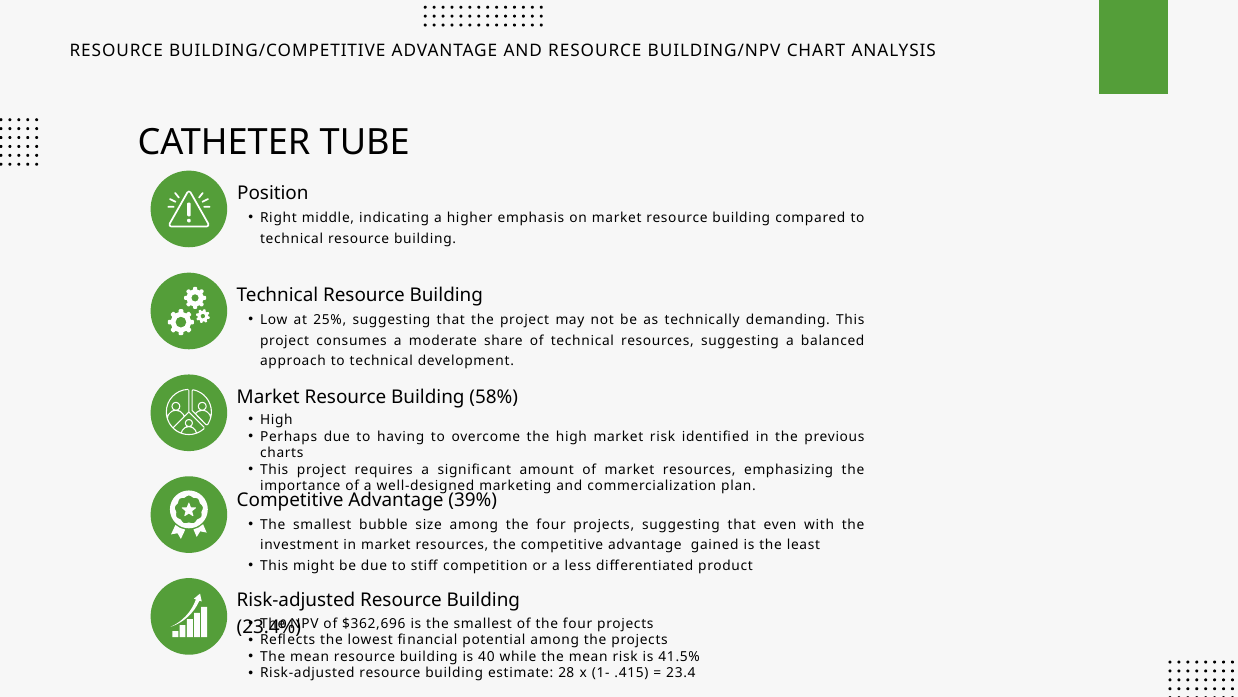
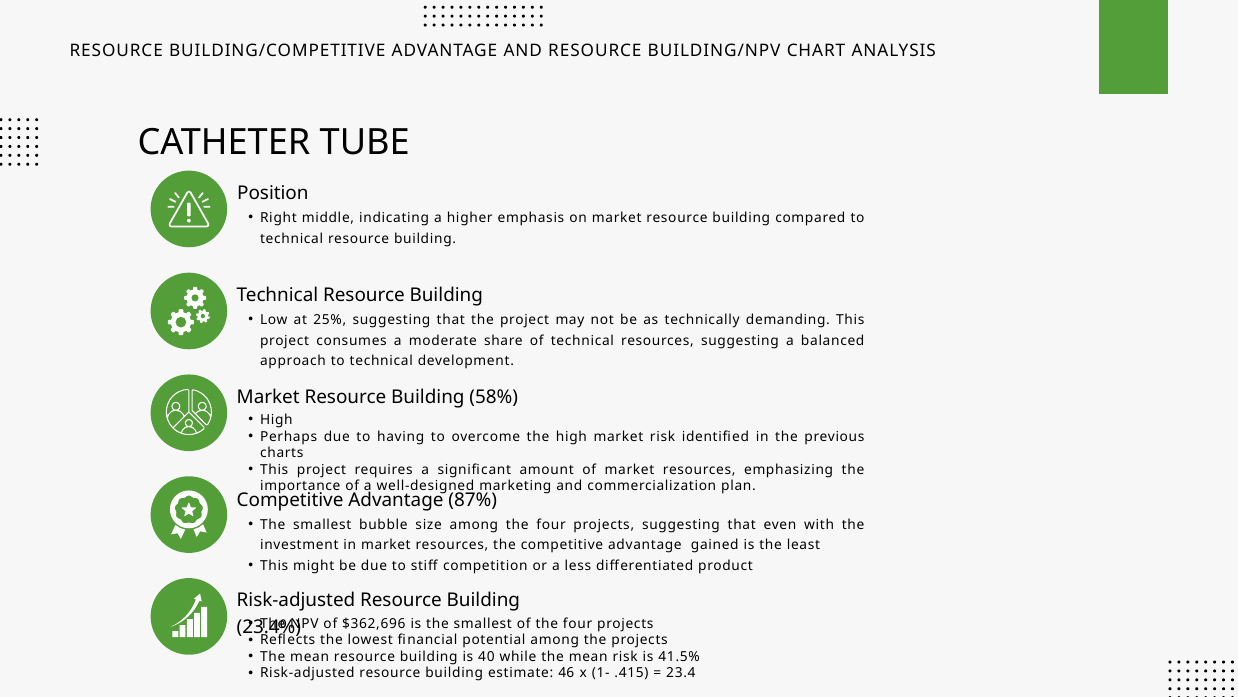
39%: 39% -> 87% (473, 500)
28: 28 -> 46 (566, 673)
